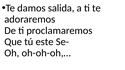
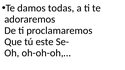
salida: salida -> todas (61, 8)
